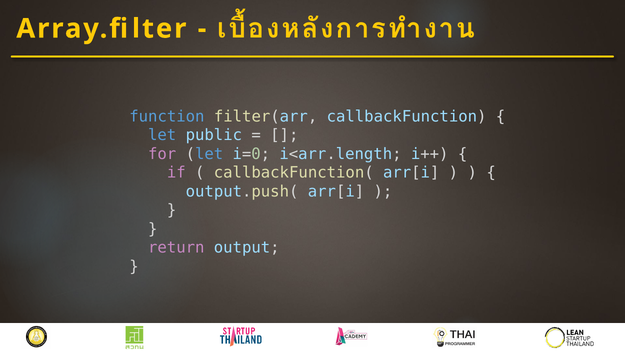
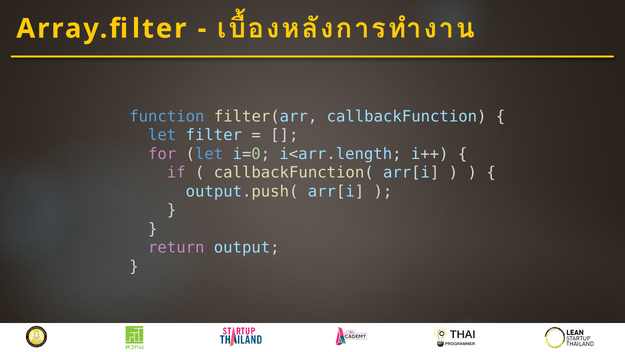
public: public -> filter (214, 135)
